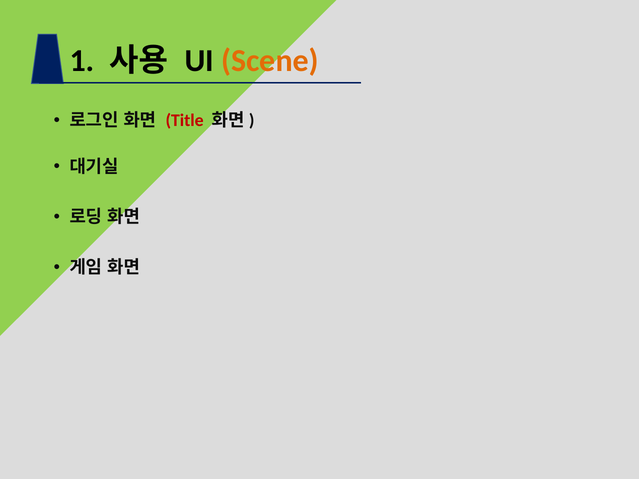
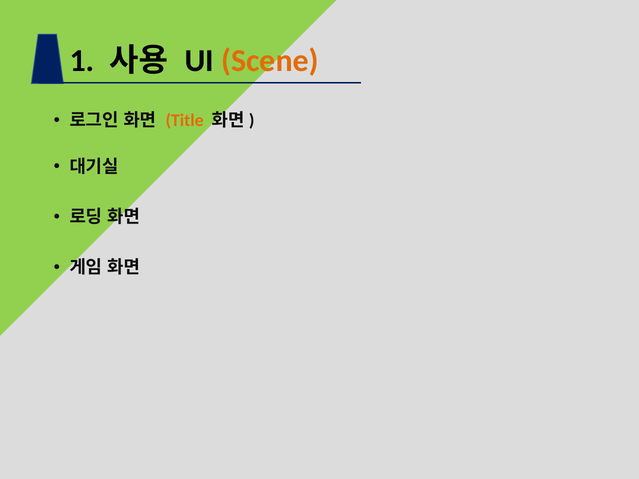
Title colour: red -> orange (185, 121)
